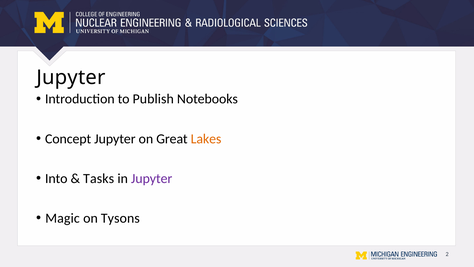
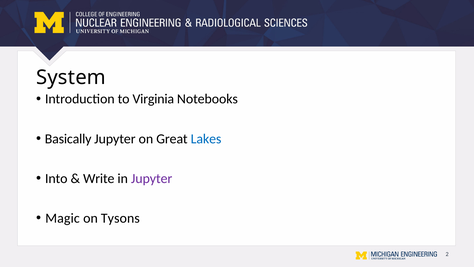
Jupyter: Jupyter -> System (71, 77)
Publish: Publish -> Virginia (153, 99)
Concept: Concept -> Basically (68, 139)
Lakes colour: orange -> blue (206, 139)
Tasks: Tasks -> Write (99, 178)
